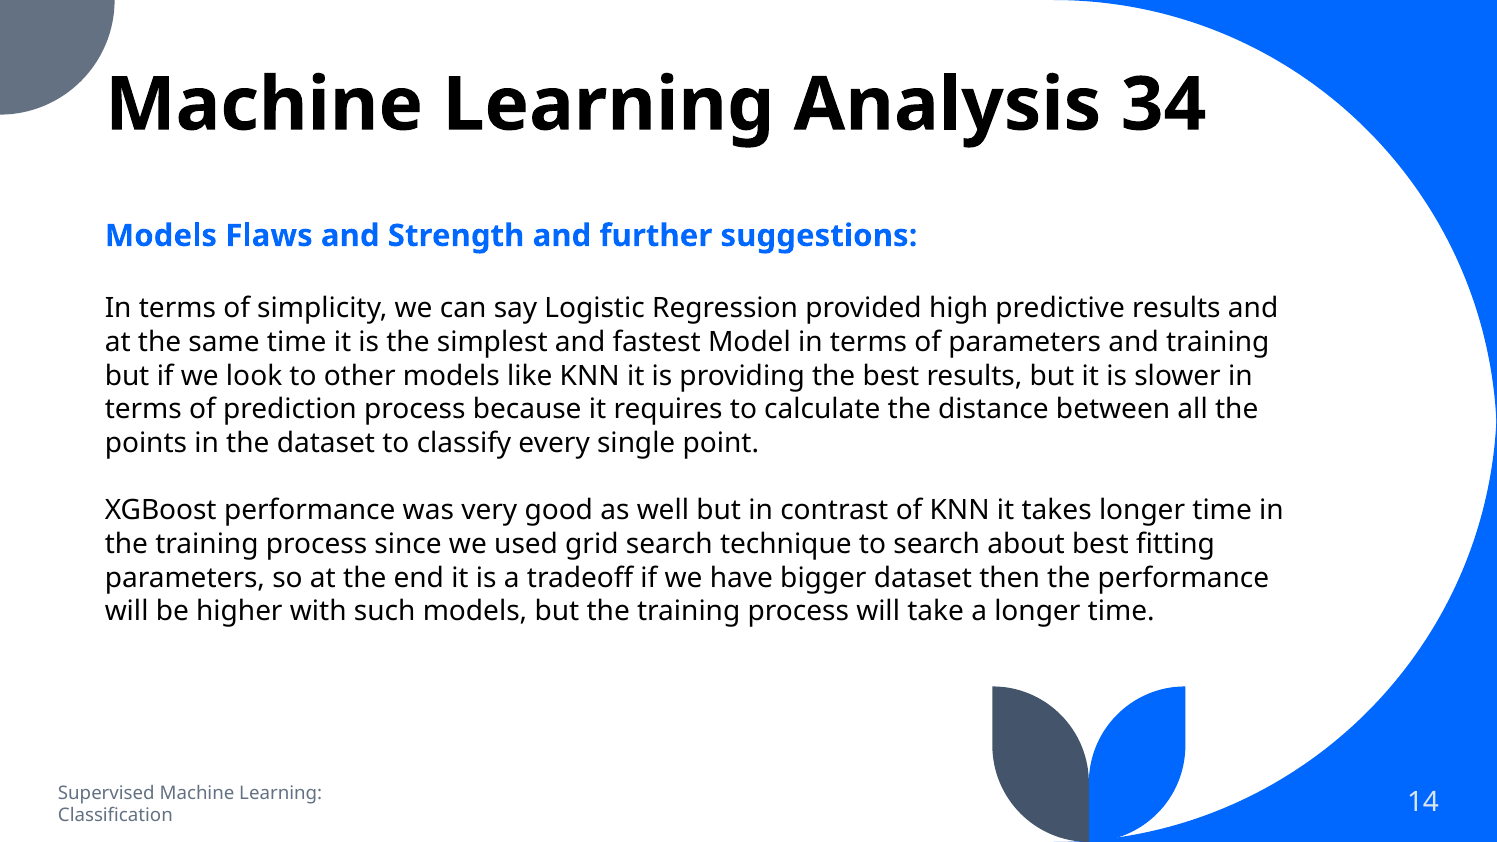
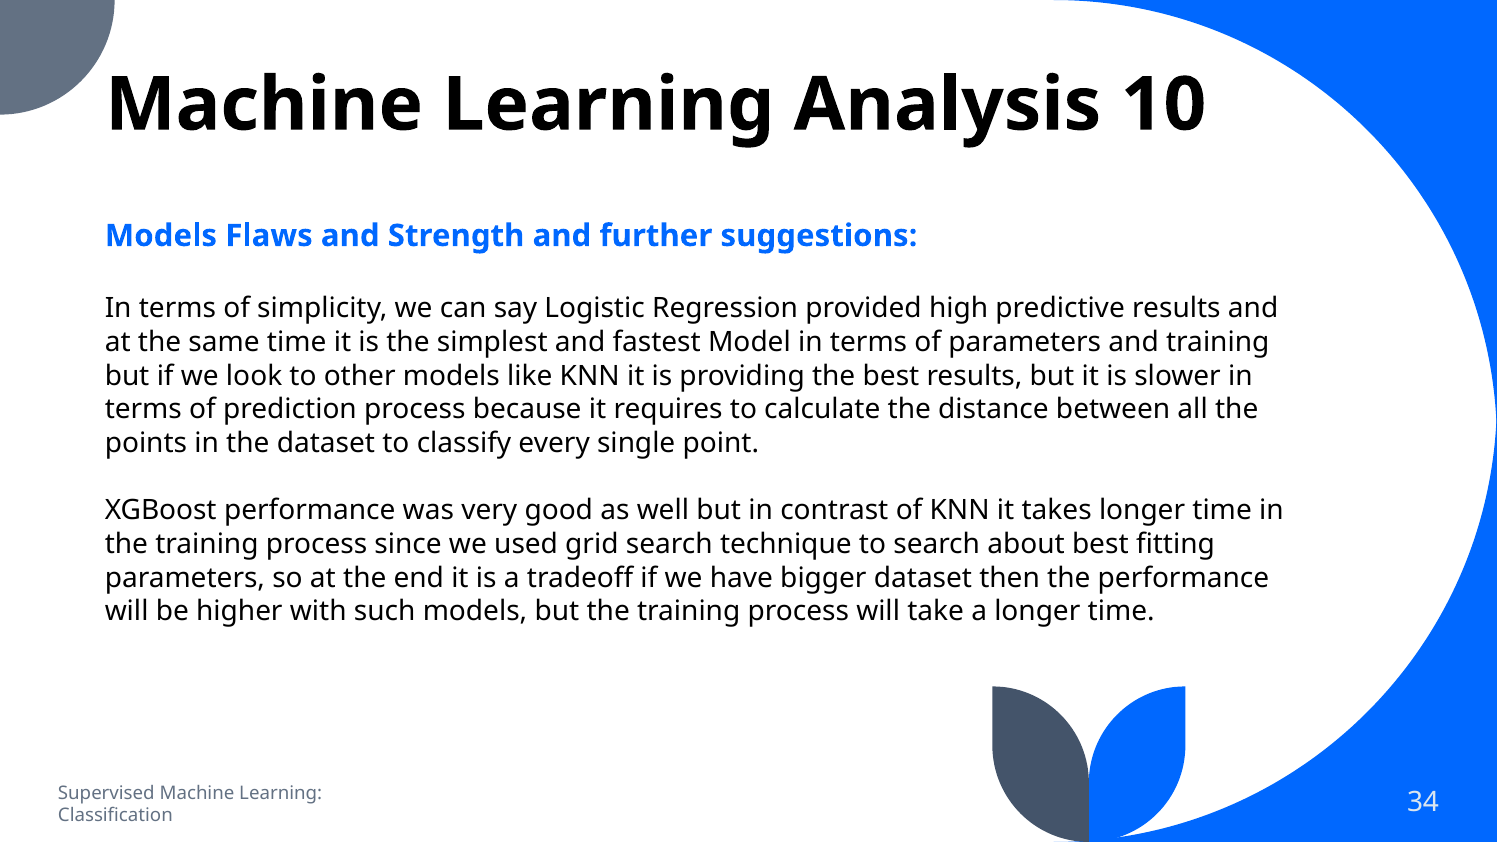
34: 34 -> 10 (1164, 105)
14: 14 -> 34 (1423, 803)
